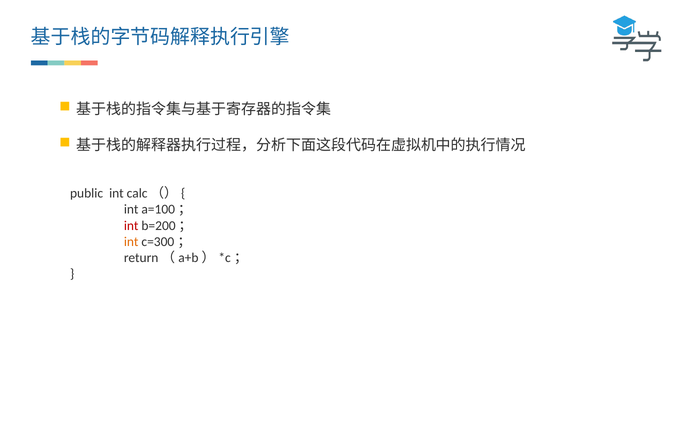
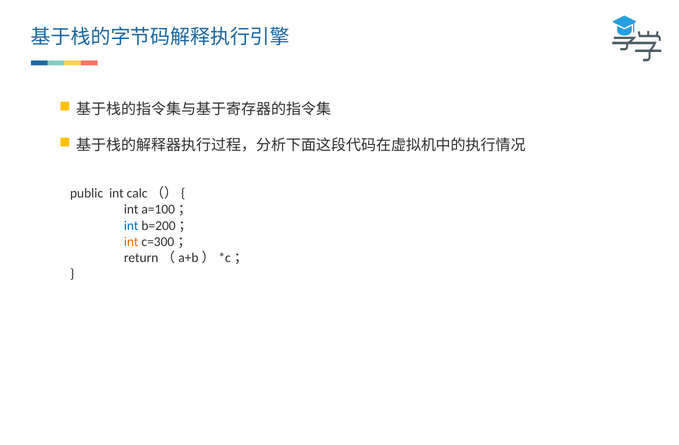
int colour: red -> blue (131, 226)
